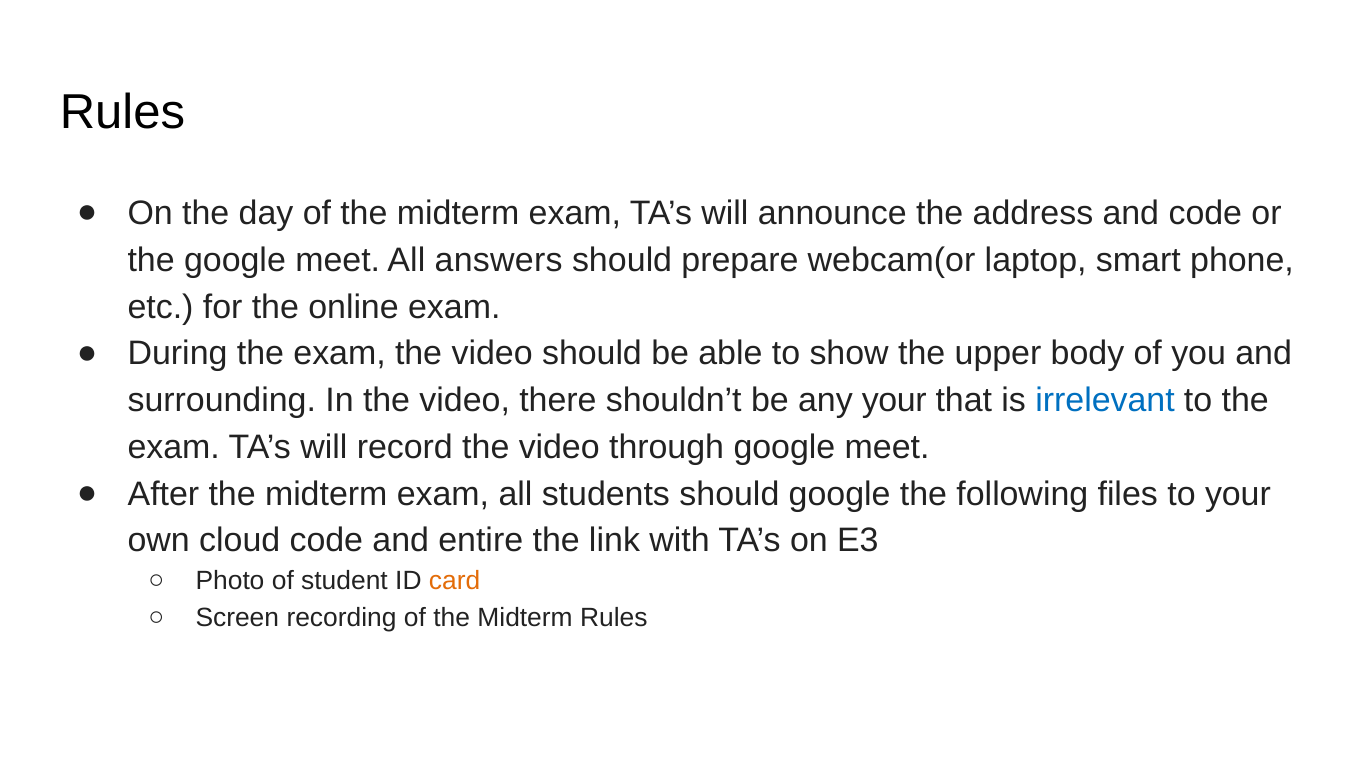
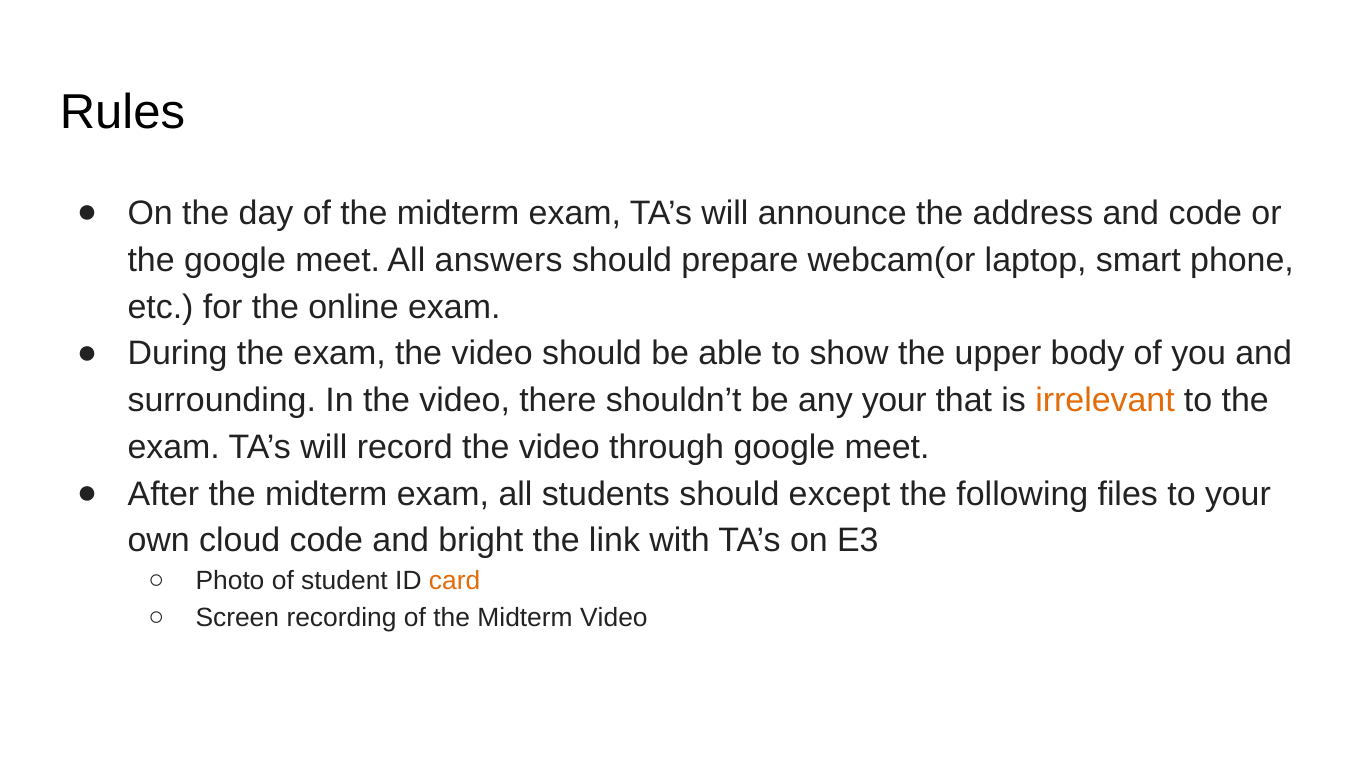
irrelevant colour: blue -> orange (1105, 401)
should google: google -> except (839, 494)
entire: entire -> bright (481, 541)
Midterm Rules: Rules -> Video (614, 618)
